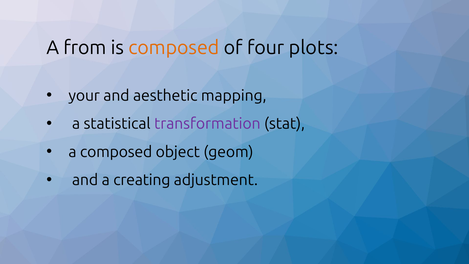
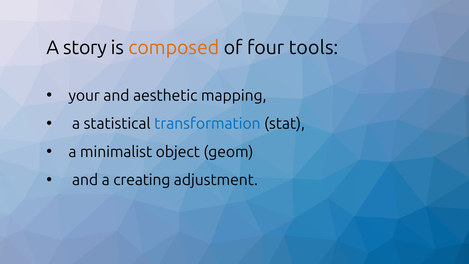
from: from -> story (85, 48)
plots: plots -> tools (314, 48)
transformation colour: purple -> blue (207, 124)
a composed: composed -> minimalist (116, 152)
